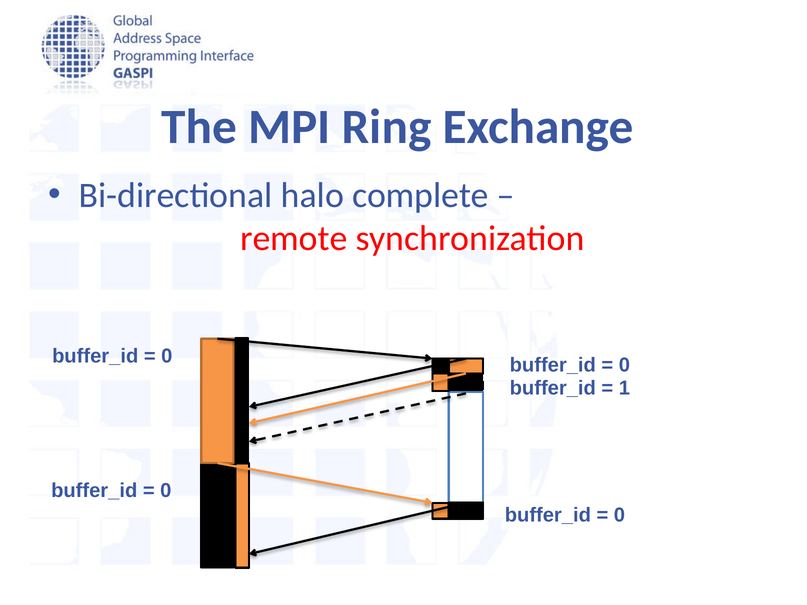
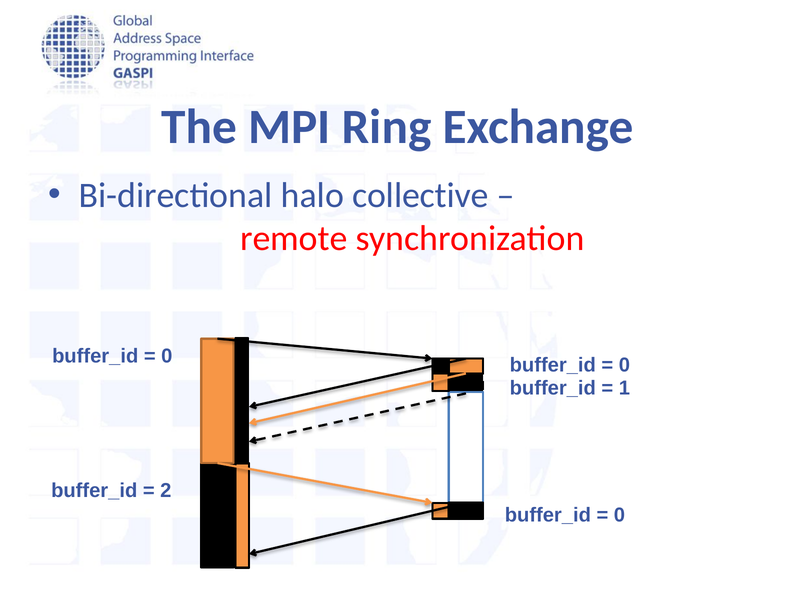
complete: complete -> collective (420, 196)
0: 0 -> 2 (166, 491)
